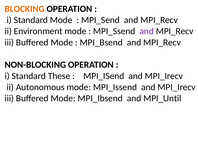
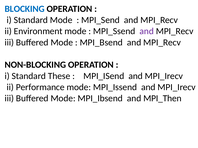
BLOCKING colour: orange -> blue (25, 9)
Autonomous: Autonomous -> Performance (40, 87)
MPI_Until: MPI_Until -> MPI_Then (162, 99)
